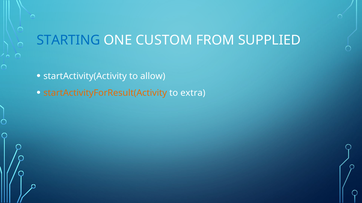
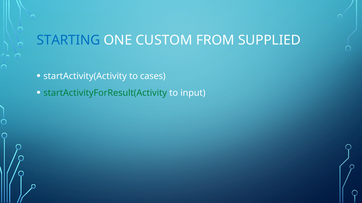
allow: allow -> cases (153, 76)
startActivityForResult(Activity colour: orange -> green (105, 93)
extra: extra -> input (193, 93)
